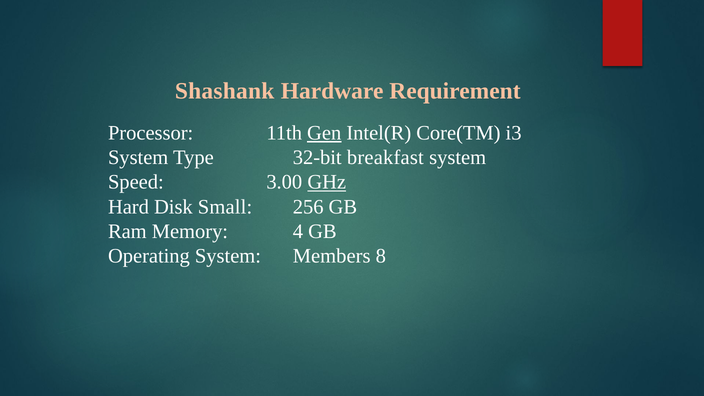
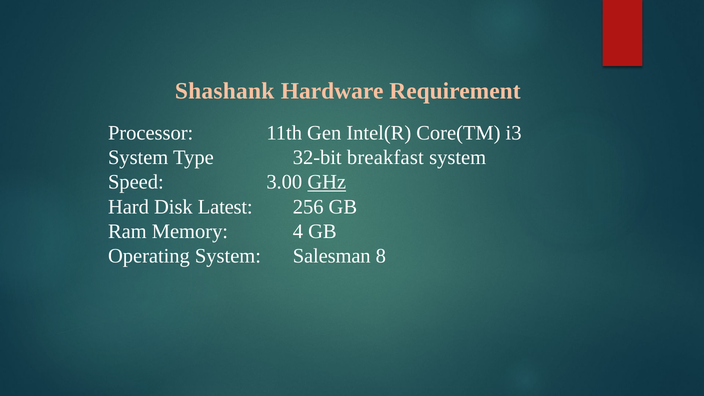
Gen underline: present -> none (324, 133)
Small: Small -> Latest (225, 207)
Members: Members -> Salesman (332, 256)
